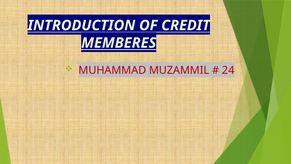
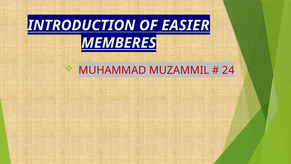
CREDIT: CREDIT -> EASIER (185, 25)
